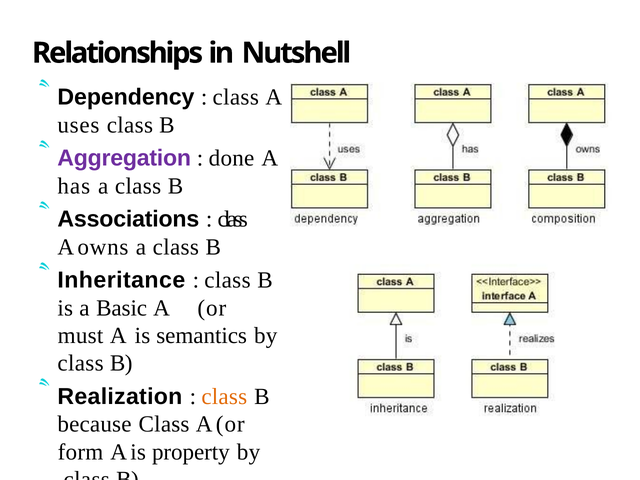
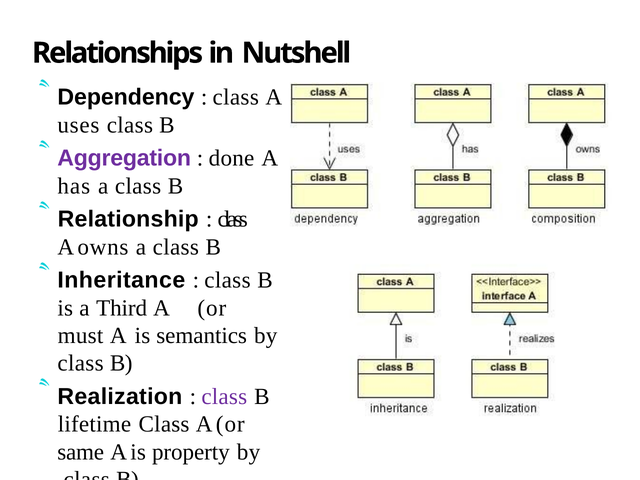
Associations: Associations -> Relationship (128, 219)
Basic: Basic -> Third (122, 308)
class colour: orange -> purple (224, 397)
because: because -> lifetime (94, 424)
form: form -> same (81, 452)
